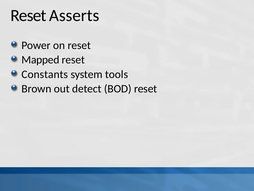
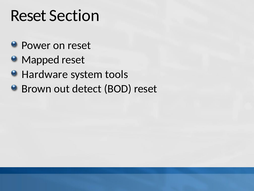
Asserts: Asserts -> Section (74, 15)
Constants: Constants -> Hardware (45, 74)
